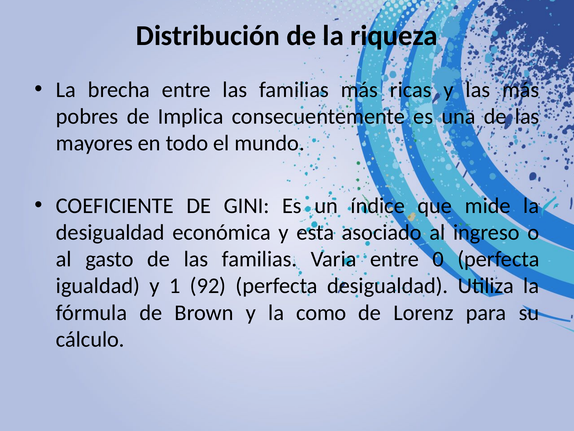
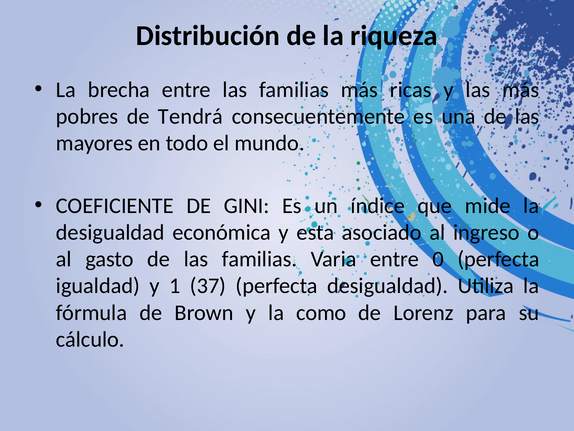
Implica: Implica -> Tendrá (190, 116)
92: 92 -> 37 (208, 286)
